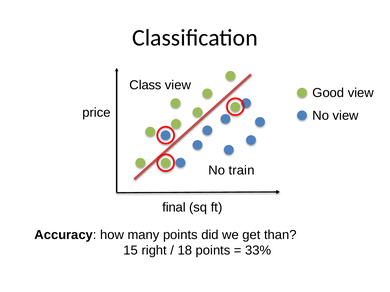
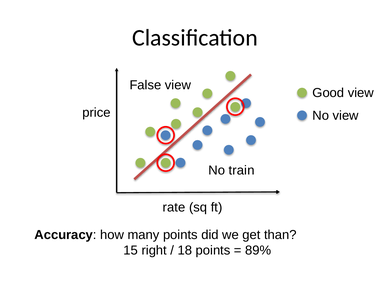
Class: Class -> False (145, 85)
final: final -> rate (174, 208)
33%: 33% -> 89% (258, 251)
